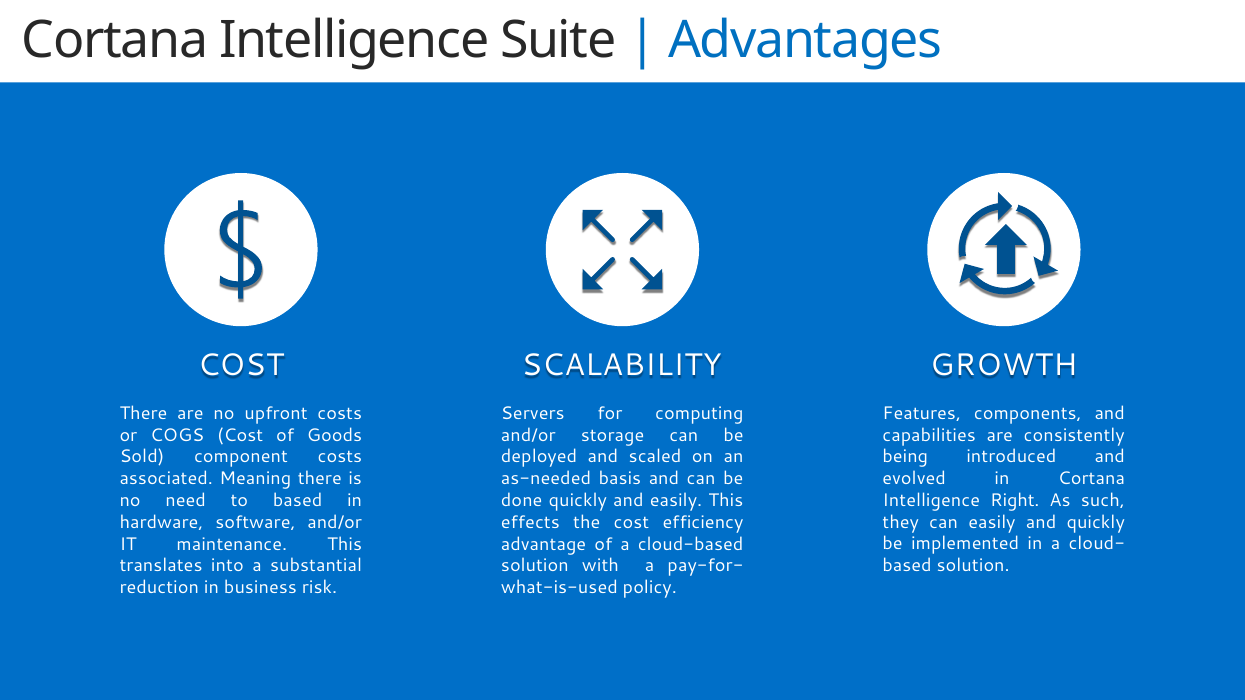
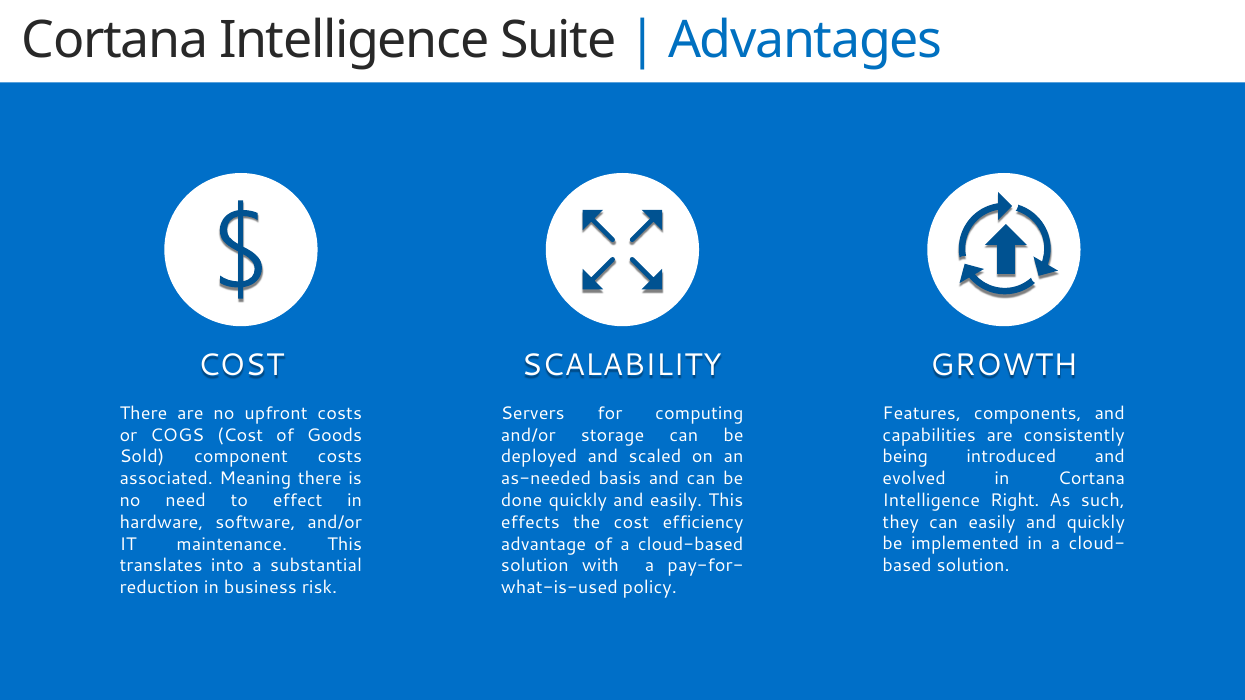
to based: based -> effect (298, 501)
